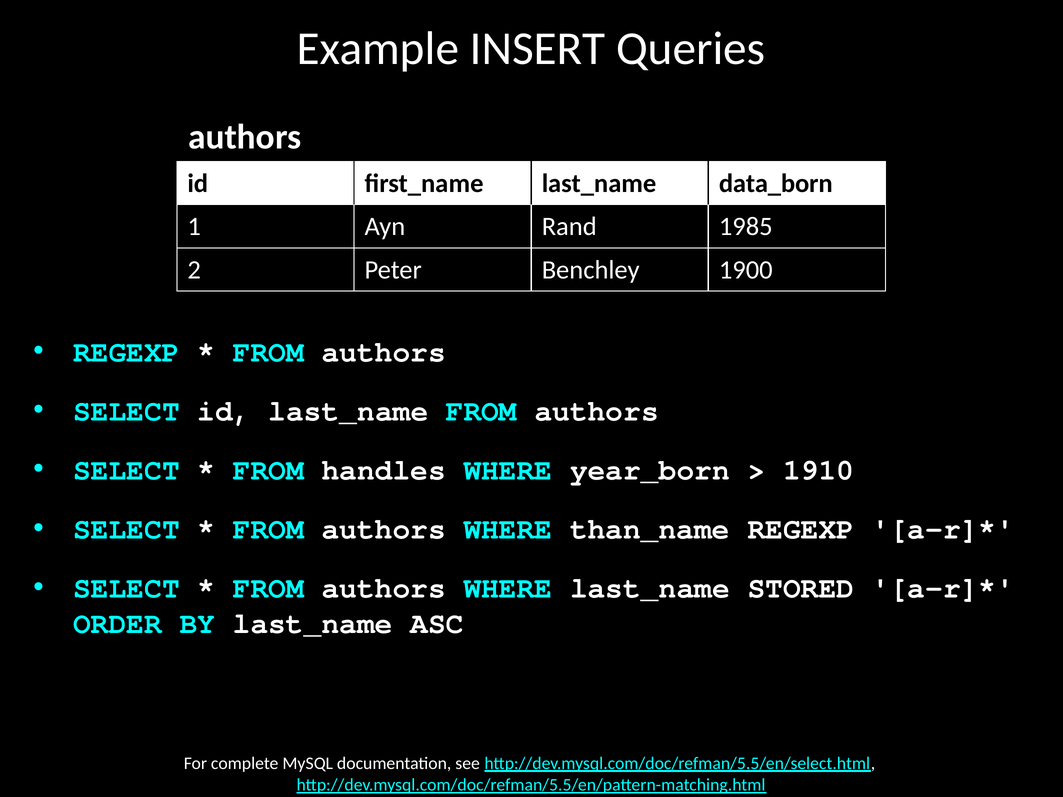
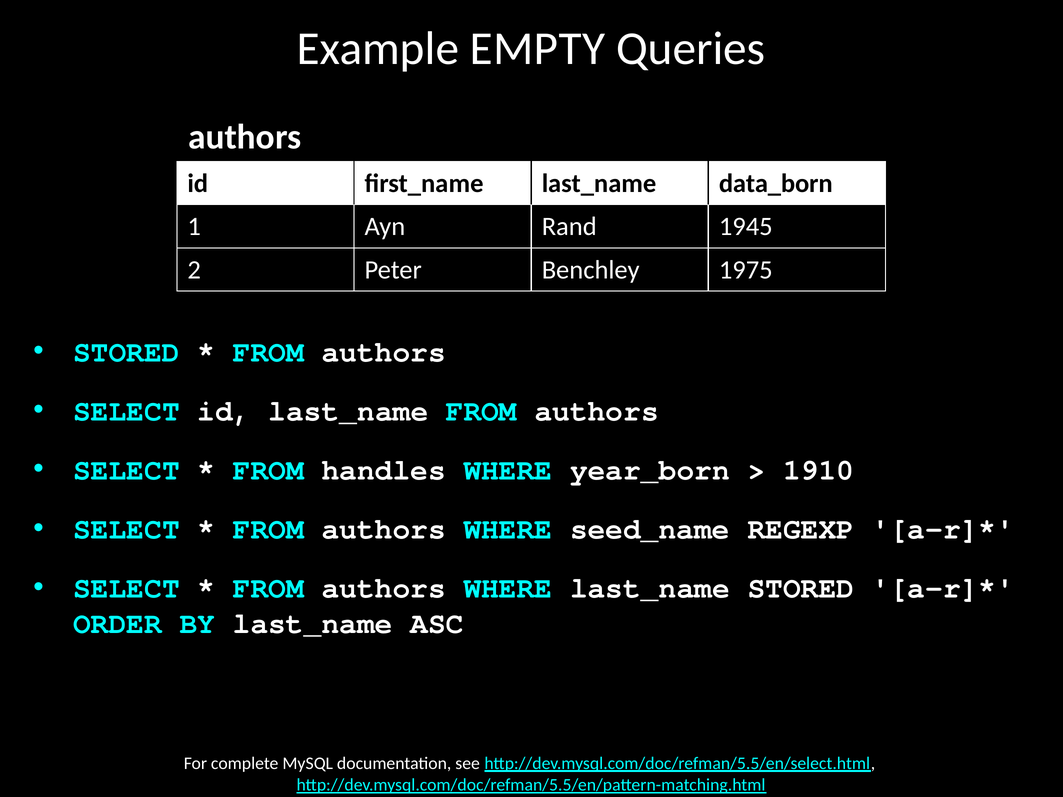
INSERT: INSERT -> EMPTY (537, 49)
1985: 1985 -> 1945 (746, 227)
1900: 1900 -> 1975 (746, 270)
REGEXP: REGEXP -> STORED (126, 352)
than_name: than_name -> seed_name (650, 529)
